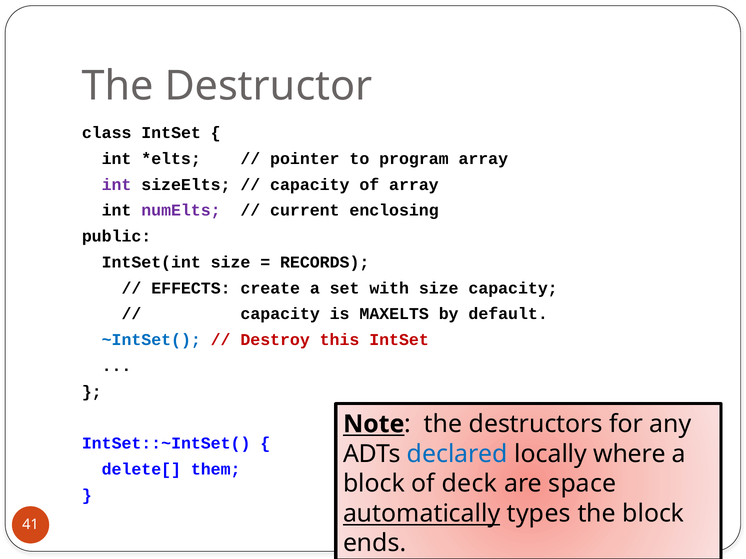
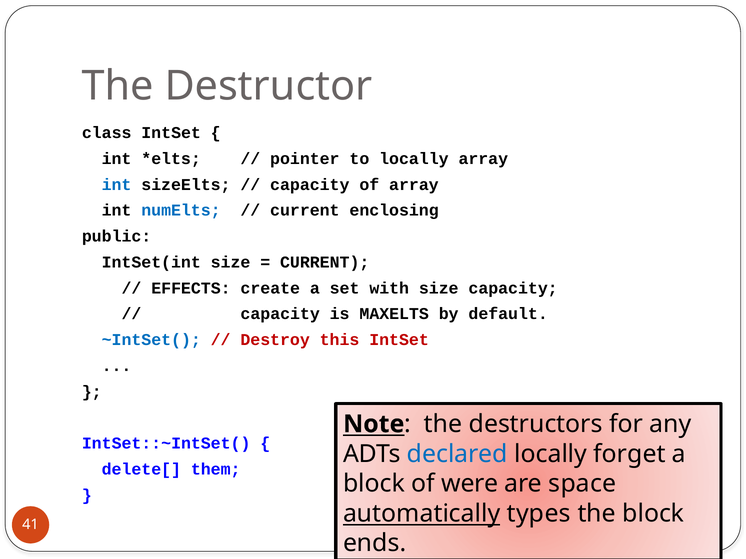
to program: program -> locally (414, 159)
int colour: purple -> blue (117, 185)
numElts colour: purple -> blue (181, 211)
RECORDS: RECORDS -> CURRENT (325, 262)
where: where -> forget (629, 454)
deck: deck -> were (470, 484)
